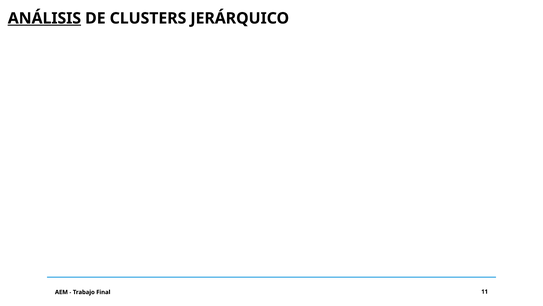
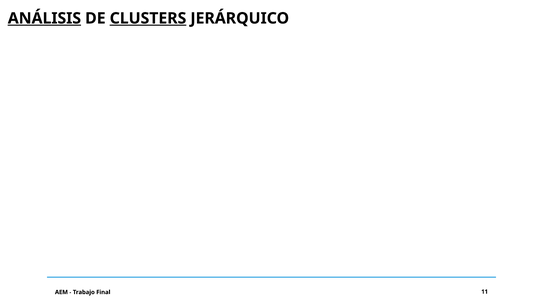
CLUSTERS underline: none -> present (148, 18)
